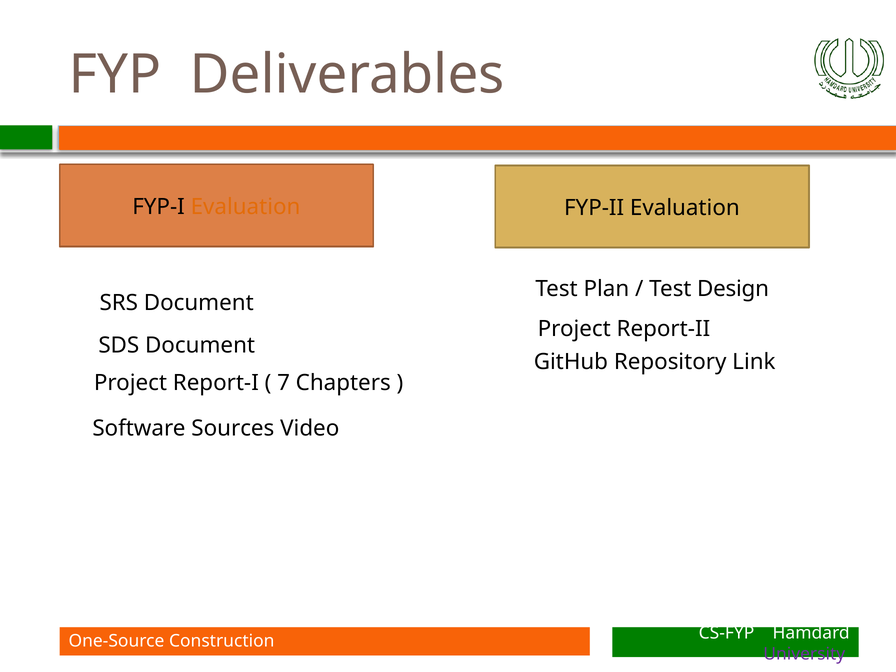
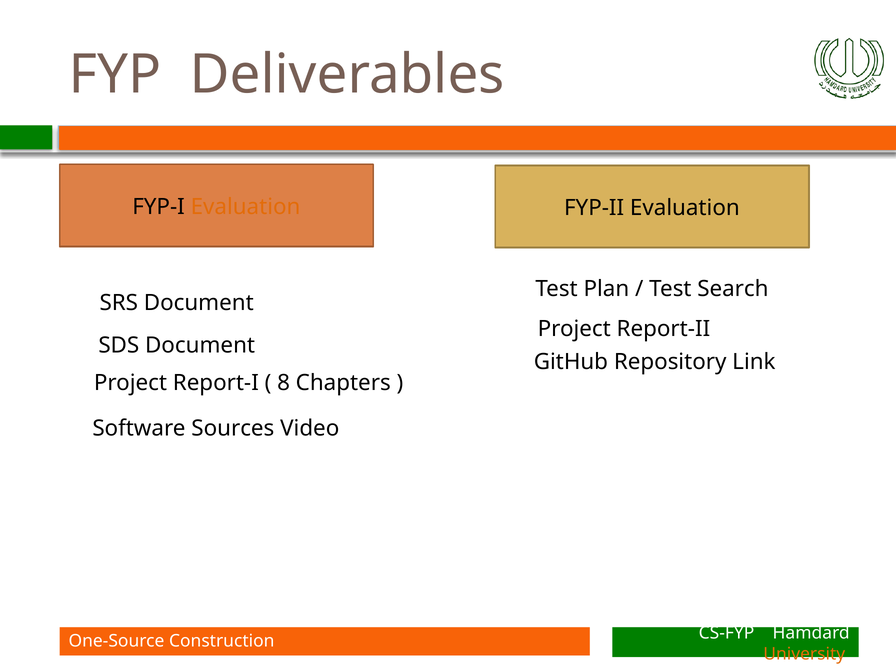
Design: Design -> Search (733, 289)
7: 7 -> 8 (284, 383)
University colour: purple -> orange (804, 654)
